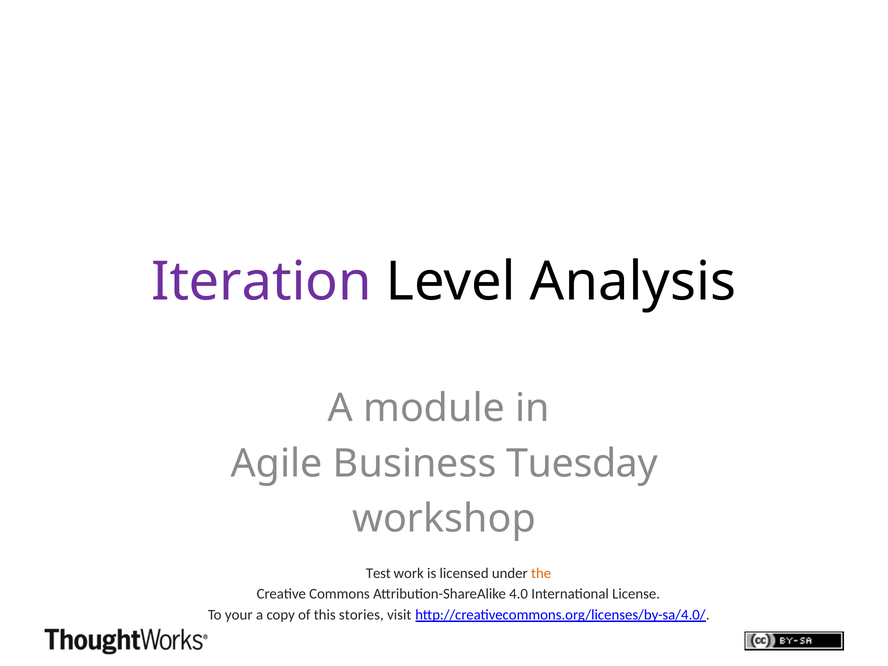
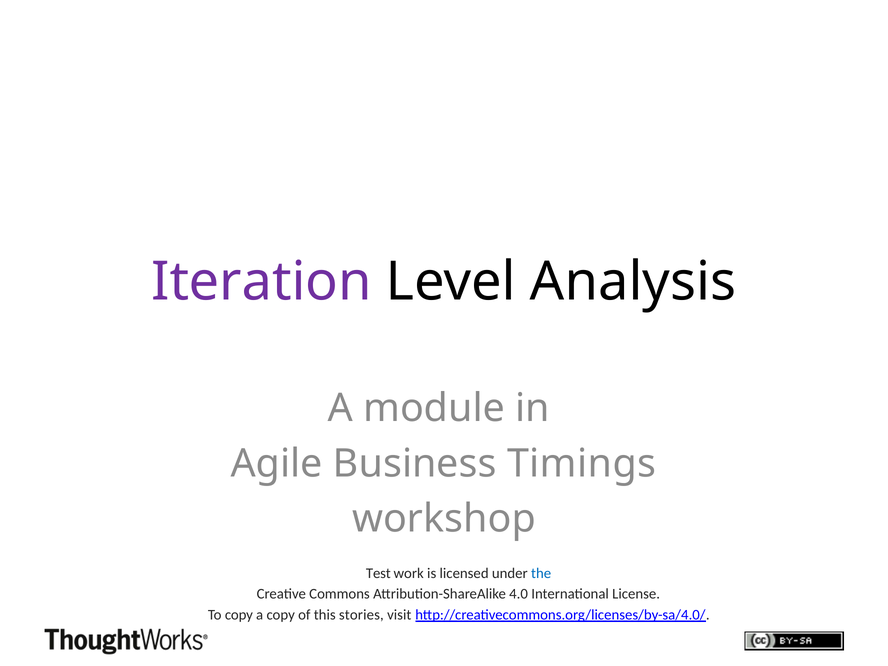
Tuesday: Tuesday -> Timings (582, 464)
the colour: orange -> blue (541, 573)
To your: your -> copy (239, 615)
